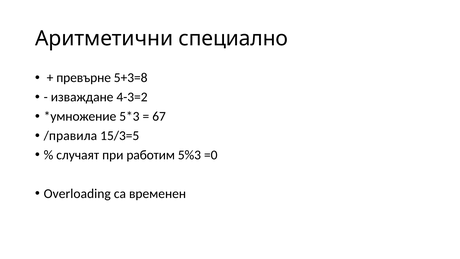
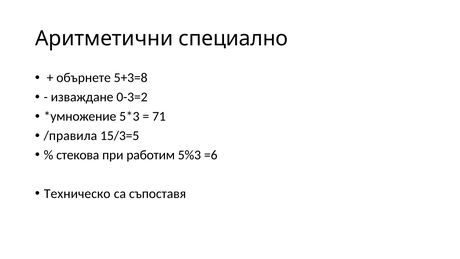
превърне: превърне -> обърнете (84, 78)
4-3=2: 4-3=2 -> 0-3=2 (132, 97)
67: 67 -> 71 (159, 116)
случаят: случаят -> стекова (78, 155)
=0: =0 -> =6 (211, 155)
Overloading: Overloading -> Техническо (77, 193)
временен: временен -> съпоставя (158, 193)
